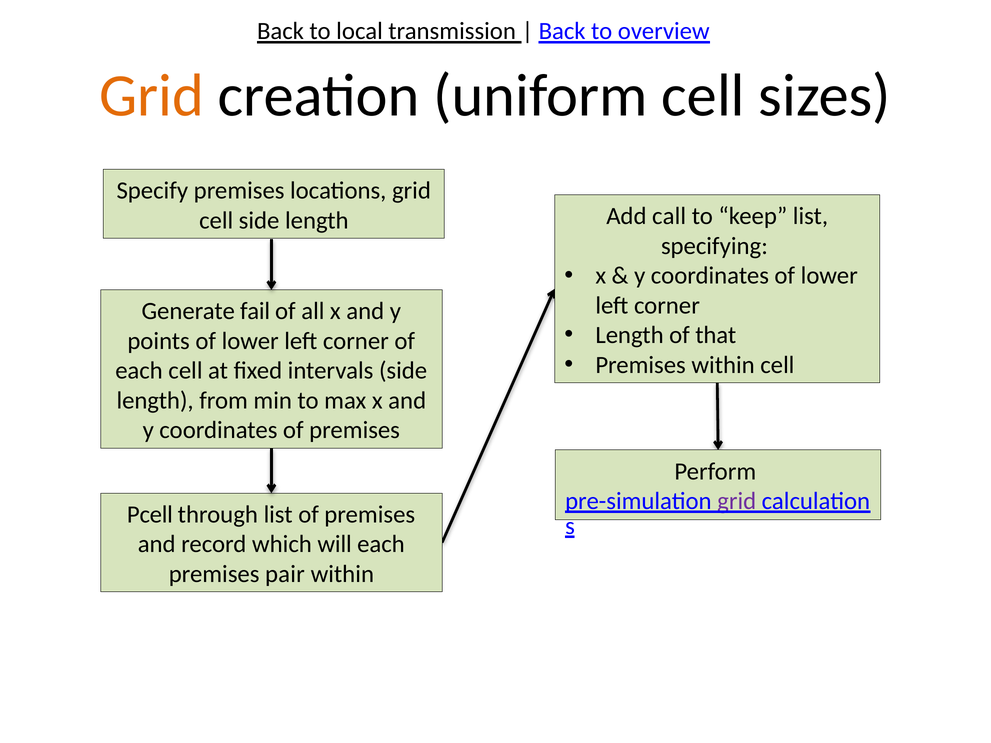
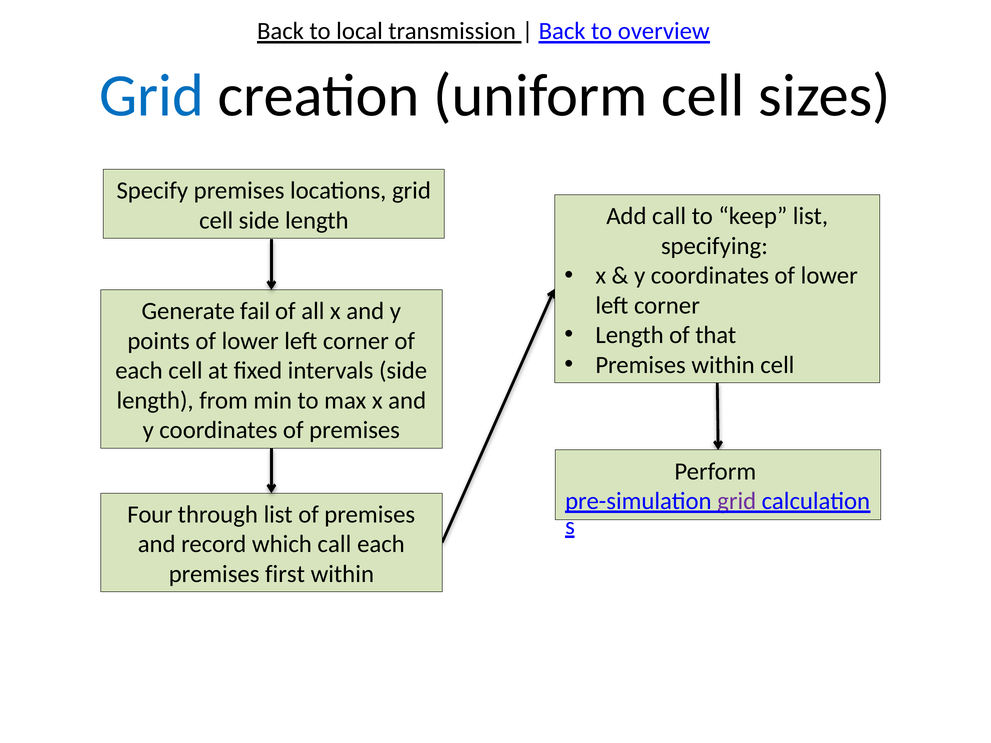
Grid colour: orange -> blue (152, 96)
Pcell: Pcell -> Four (150, 515)
which will: will -> call (334, 544)
pair: pair -> first (285, 574)
